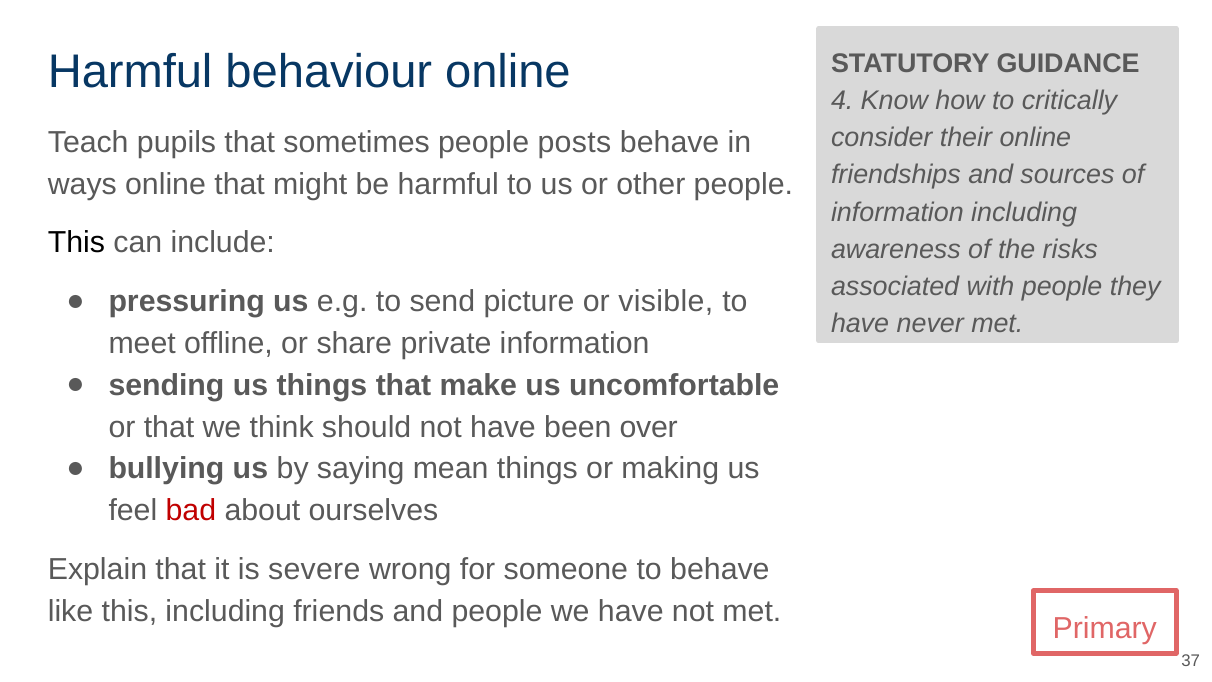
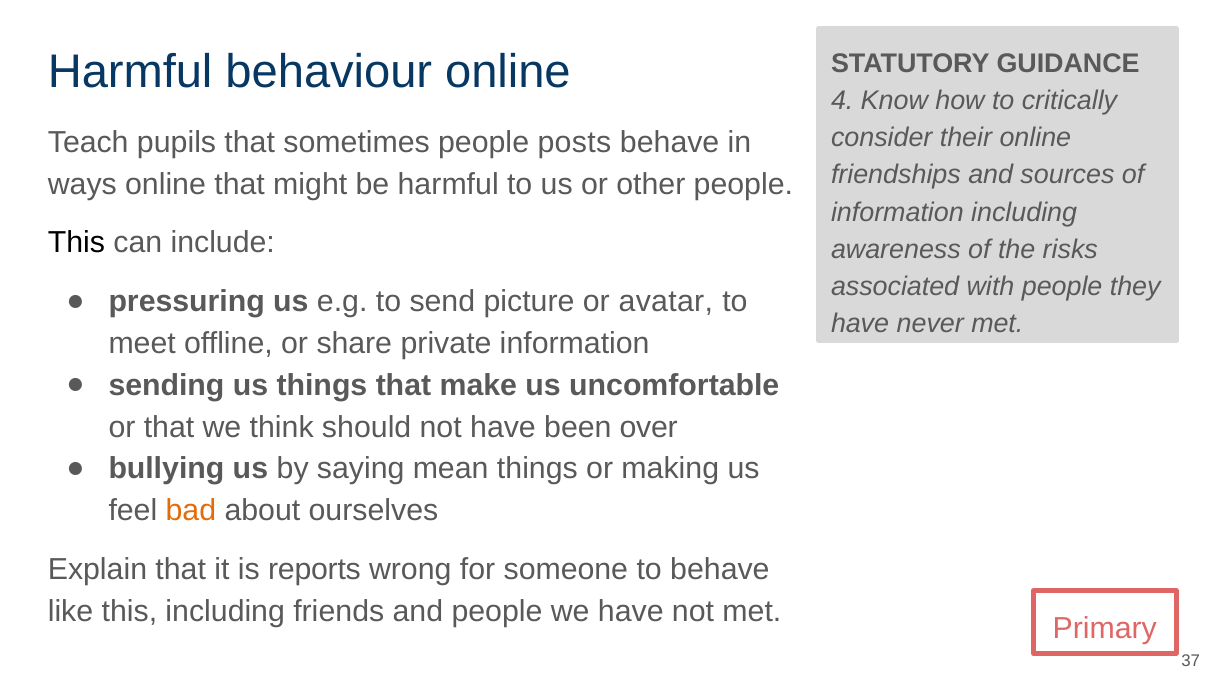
visible: visible -> avatar (666, 302)
bad colour: red -> orange (191, 511)
severe: severe -> reports (315, 569)
